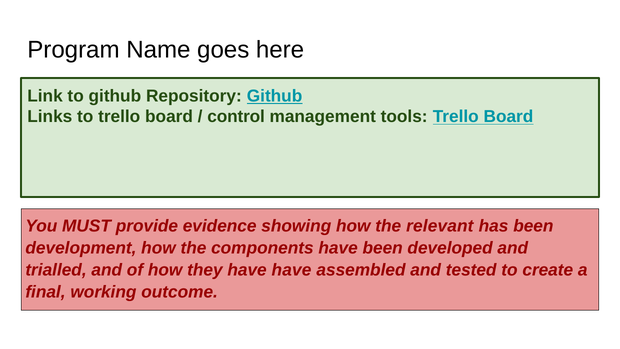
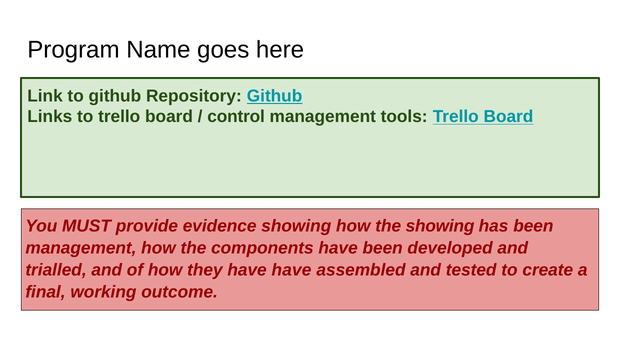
the relevant: relevant -> showing (440, 226)
development: development -> management (81, 248)
